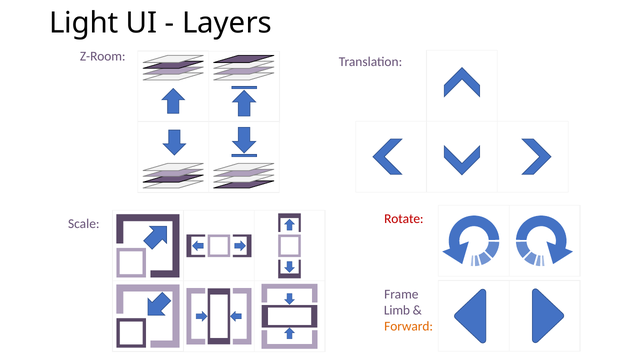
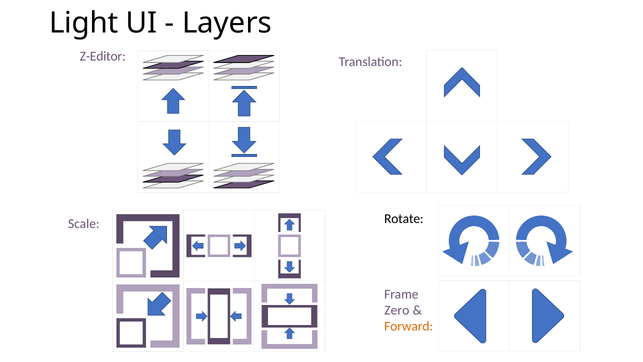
Z-Room: Z-Room -> Z-Editor (103, 57)
Rotate colour: red -> black (404, 219)
Limb: Limb -> Zero (397, 310)
